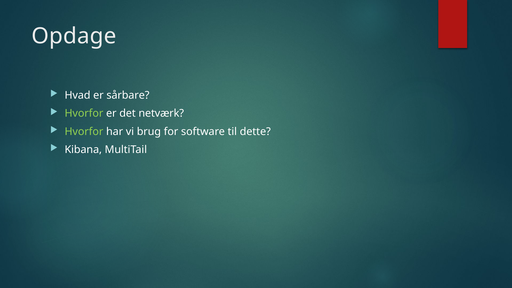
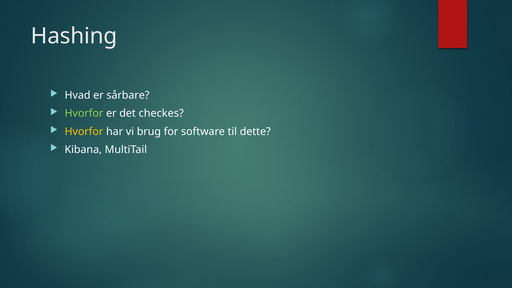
Opdage: Opdage -> Hashing (74, 36)
netværk: netværk -> checkes (161, 113)
Hvorfor colour: light green -> yellow (84, 132)
